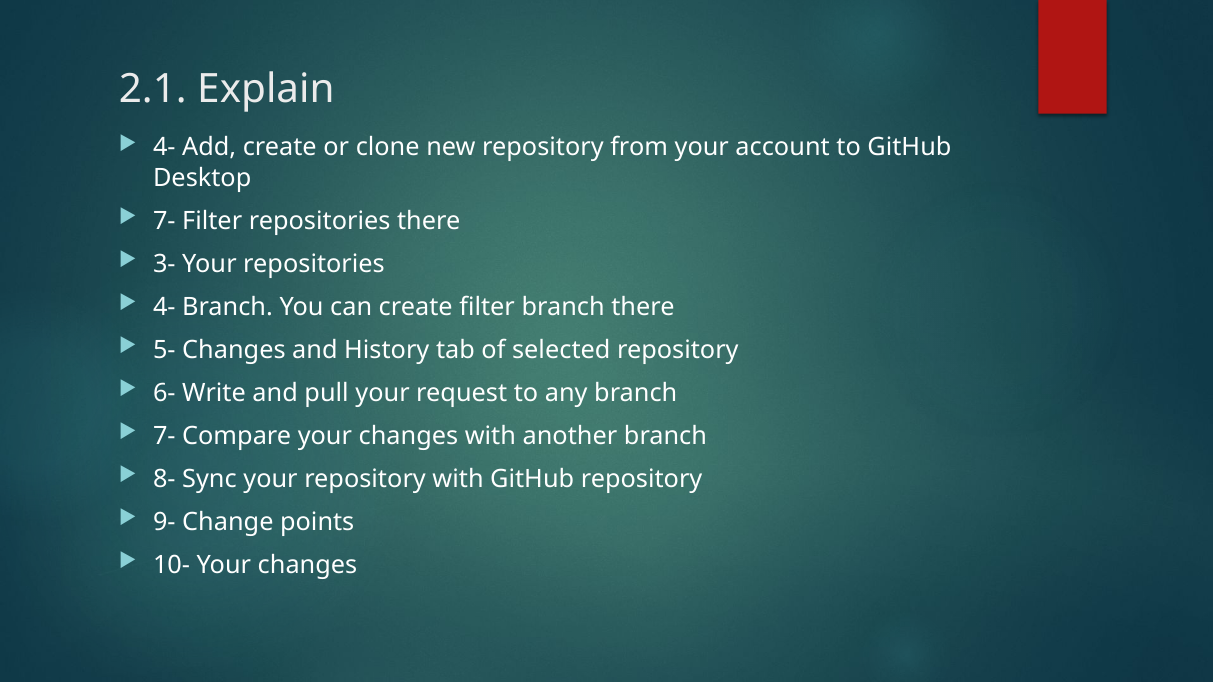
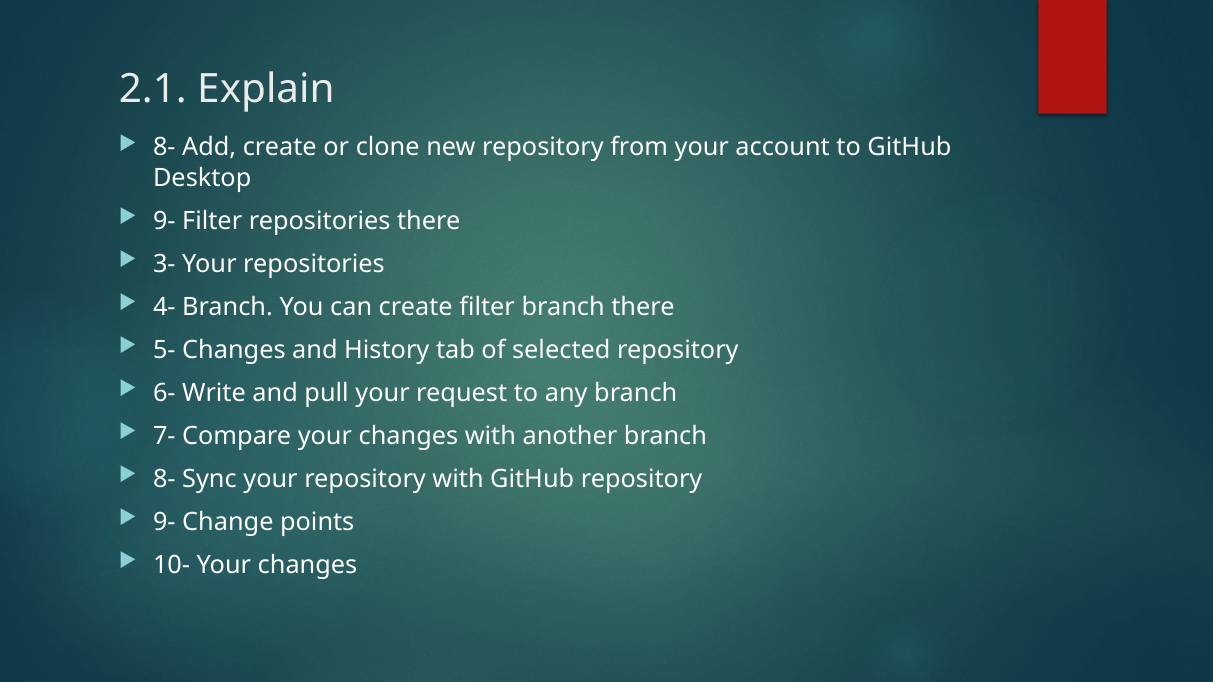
4-: 4- -> 8- (164, 148)
7-: 7- -> 9- (164, 221)
